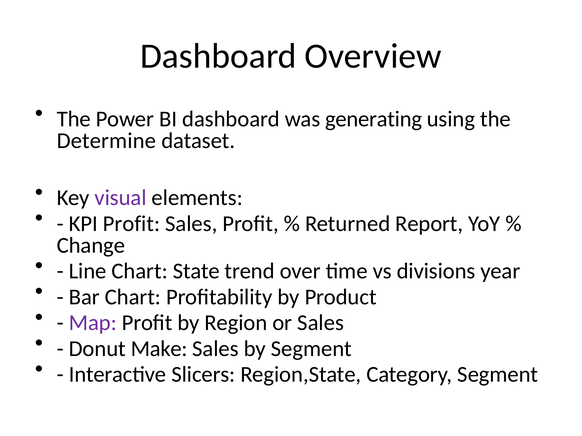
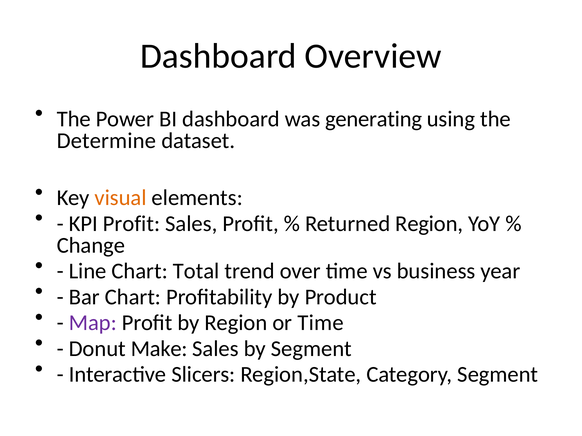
visual colour: purple -> orange (121, 198)
Returned Report: Report -> Region (429, 224)
State: State -> Total (196, 271)
divisions: divisions -> business (436, 271)
or Sales: Sales -> Time (321, 323)
